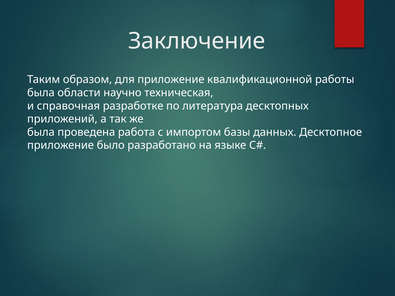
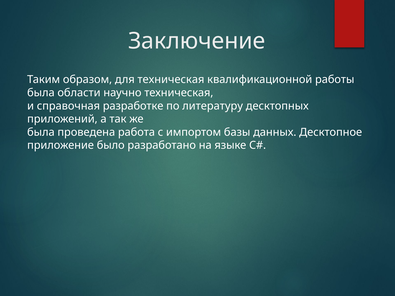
для приложение: приложение -> техническая (171, 80)
литература: литература -> литературу (213, 106)
